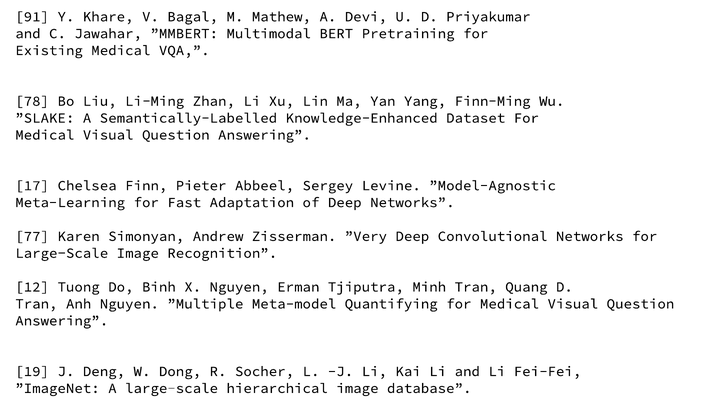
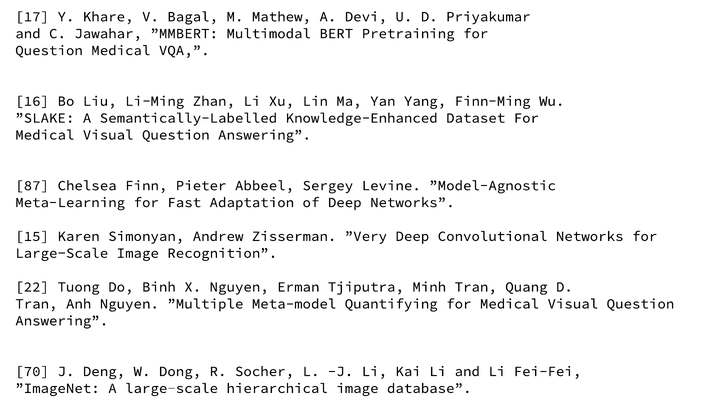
91: 91 -> 17 (32, 17)
Existing: Existing -> Question (49, 50)
78: 78 -> 16 (32, 101)
17: 17 -> 87 (32, 185)
77: 77 -> 15 (32, 236)
12: 12 -> 22 (32, 287)
19: 19 -> 70 (32, 371)
